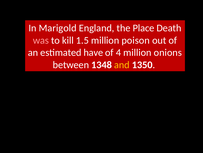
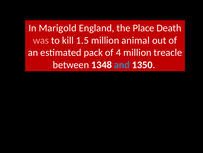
poison: poison -> animal (136, 40)
have: have -> pack (93, 52)
onions: onions -> treacle (168, 52)
and colour: yellow -> light blue (122, 65)
